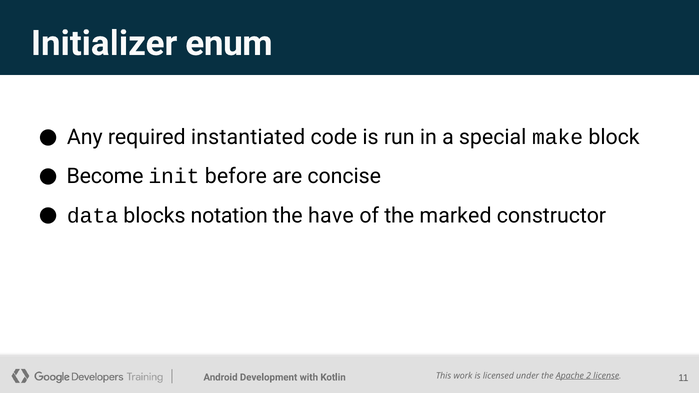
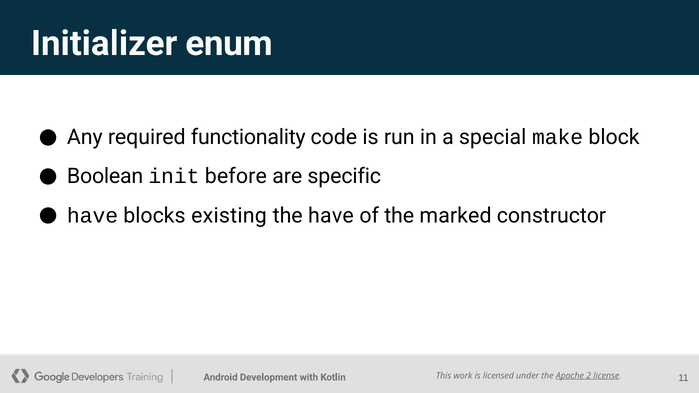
instantiated: instantiated -> functionality (248, 137)
Become: Become -> Boolean (105, 177)
concise: concise -> specific (344, 177)
data: data -> have (93, 216)
notation: notation -> existing (229, 216)
